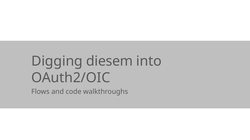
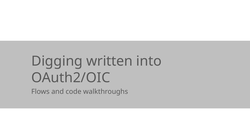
diesem: diesem -> written (109, 61)
